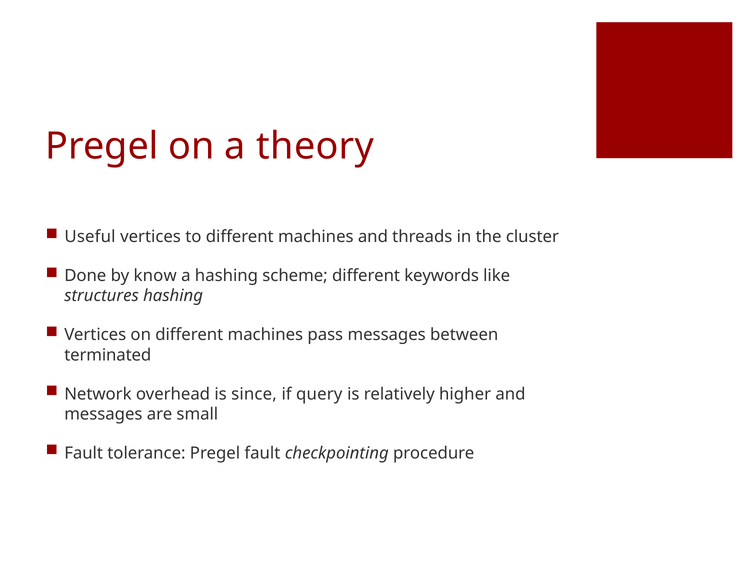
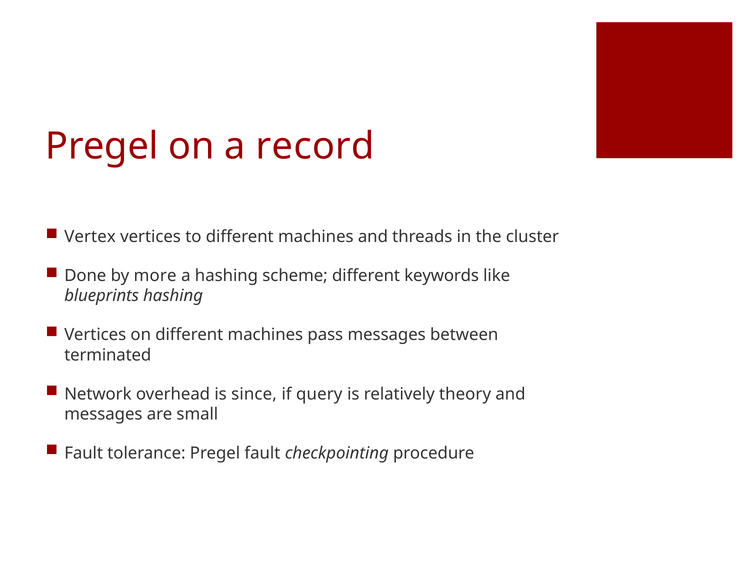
theory: theory -> record (315, 146)
Useful: Useful -> Vertex (90, 237)
know: know -> more (155, 276)
structures: structures -> blueprints (102, 296)
higher: higher -> theory (465, 394)
